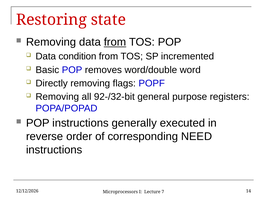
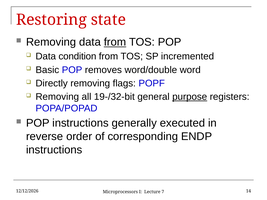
92-/32-bit: 92-/32-bit -> 19-/32-bit (114, 97)
purpose underline: none -> present (190, 97)
NEED: NEED -> ENDP (197, 137)
